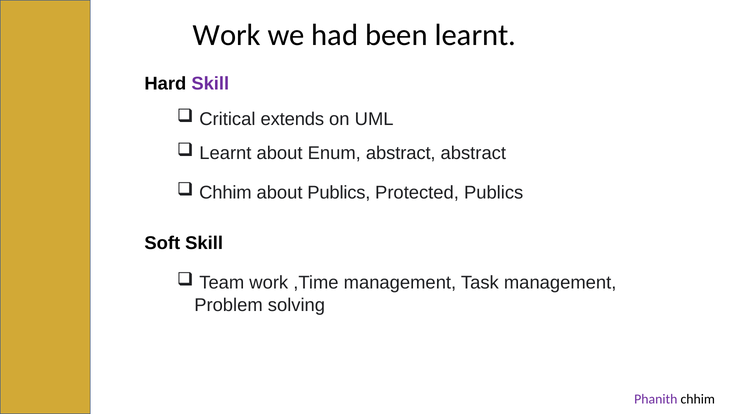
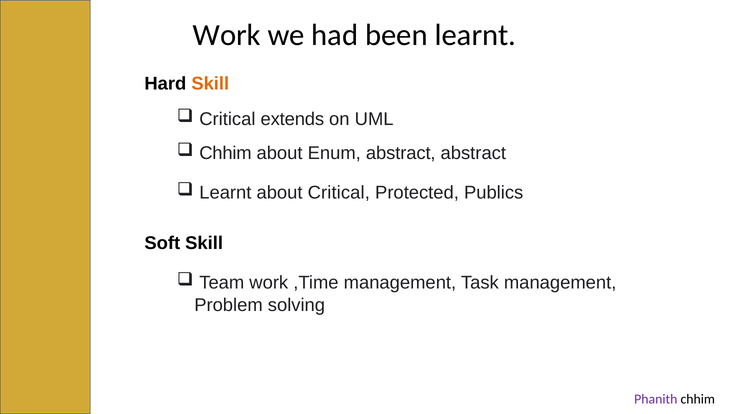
Skill colour: purple -> orange (210, 84)
Learnt: Learnt -> Chhim (225, 153)
Chhim: Chhim -> Learnt (225, 193)
about Publics: Publics -> Critical (339, 193)
